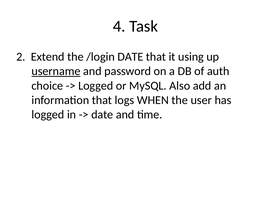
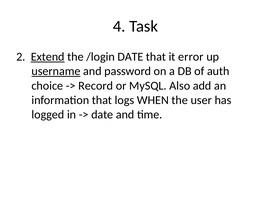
Extend underline: none -> present (48, 57)
using: using -> error (191, 57)
Logged: Logged -> Record (96, 86)
